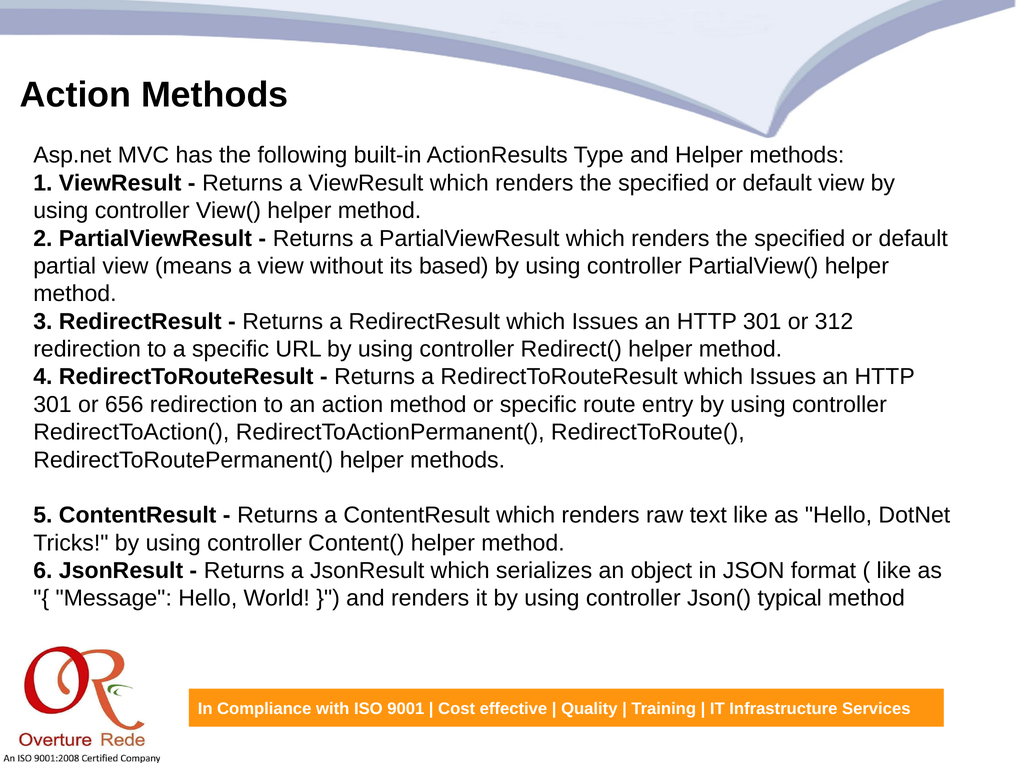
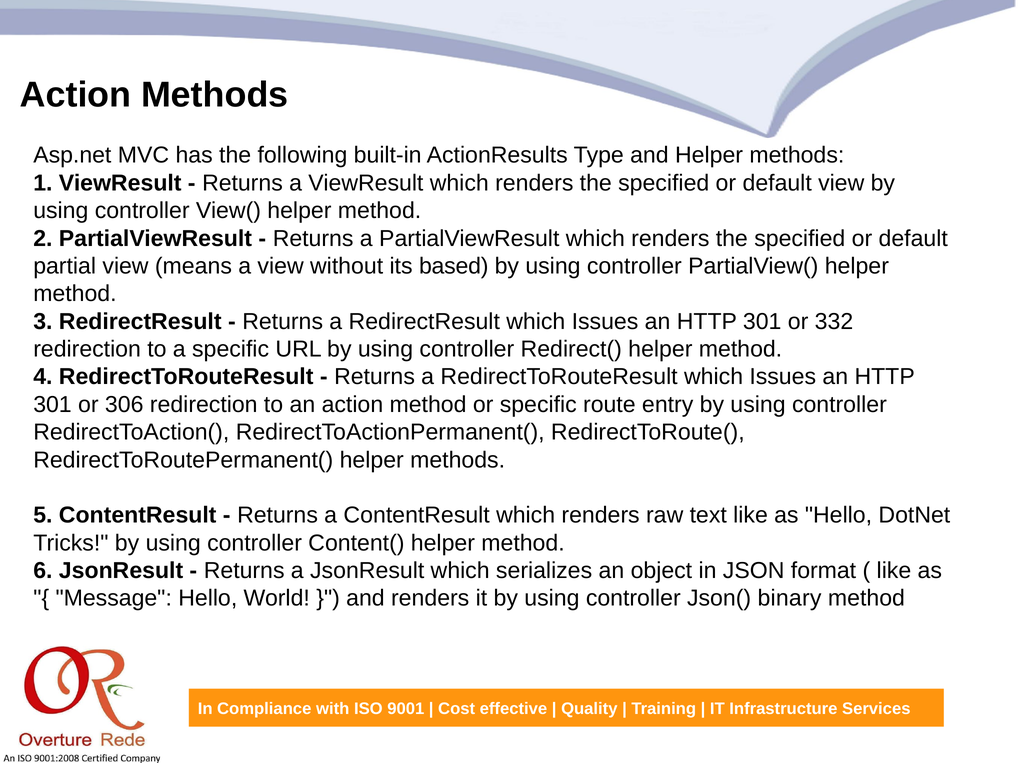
312: 312 -> 332 (834, 322)
656: 656 -> 306 (124, 405)
typical: typical -> binary (790, 599)
